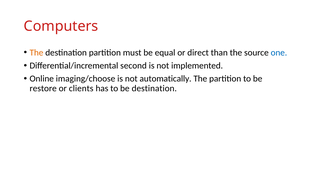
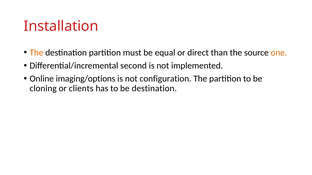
Computers: Computers -> Installation (61, 26)
one colour: blue -> orange (279, 53)
imaging/choose: imaging/choose -> imaging/options (86, 79)
automatically: automatically -> configuration (166, 79)
restore: restore -> cloning (43, 89)
